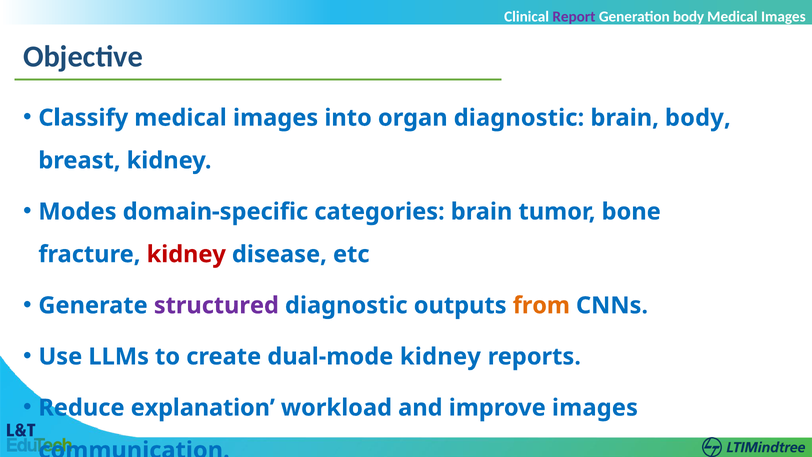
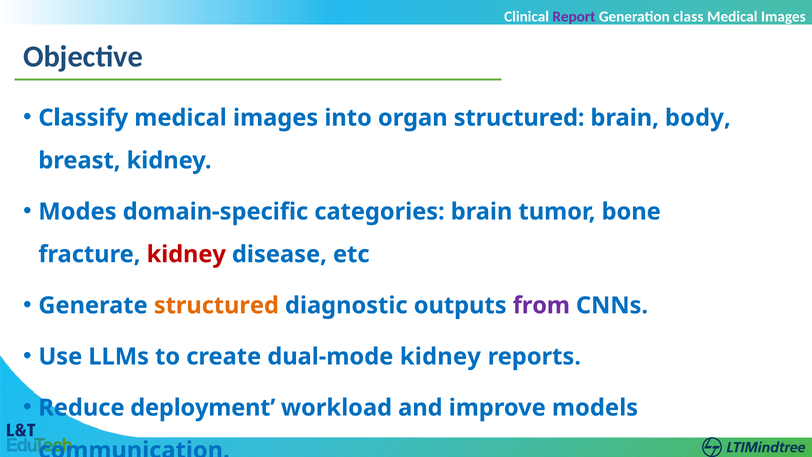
Generation body: body -> class (688, 17)
organ diagnostic: diagnostic -> structured (519, 118)
structured colour: purple -> orange (216, 305)
from colour: orange -> purple (541, 305)
explanation: explanation -> deployment (203, 408)
improve images: images -> models (595, 408)
